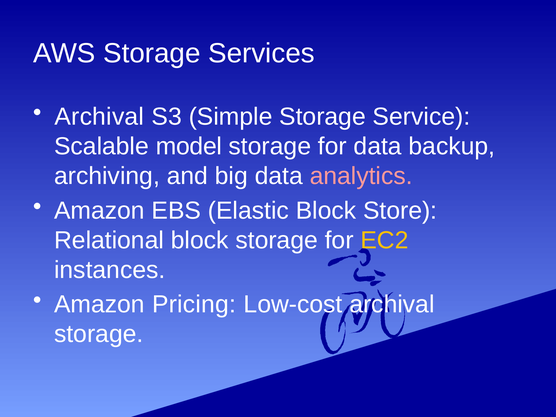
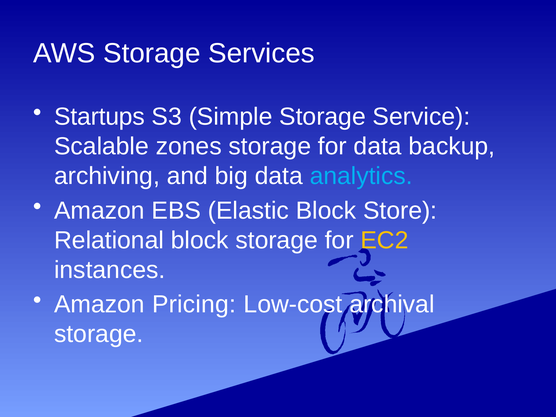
Archival: Archival -> Startups (100, 117)
model: model -> zones (189, 146)
analytics colour: pink -> light blue (361, 176)
